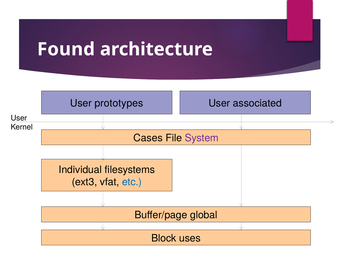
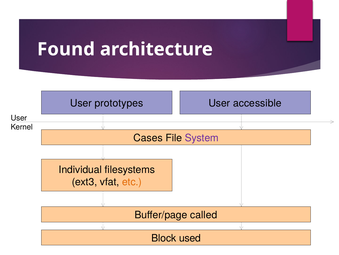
associated: associated -> accessible (257, 103)
etc colour: blue -> orange (132, 181)
global: global -> called (204, 214)
uses: uses -> used (190, 237)
